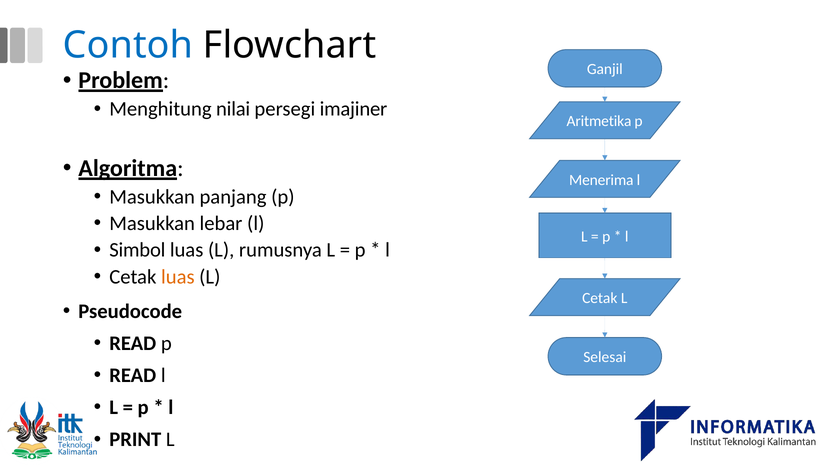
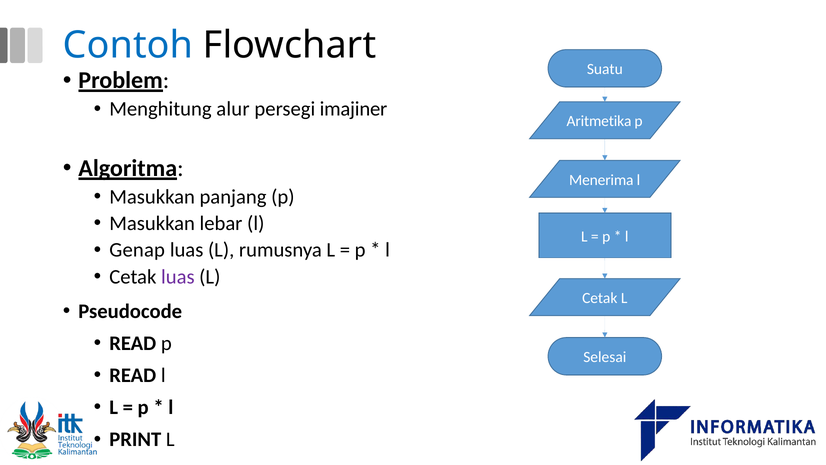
Ganjil: Ganjil -> Suatu (605, 69)
nilai: nilai -> alur (233, 109)
Simbol: Simbol -> Genap (137, 250)
luas colour: orange -> purple (178, 276)
